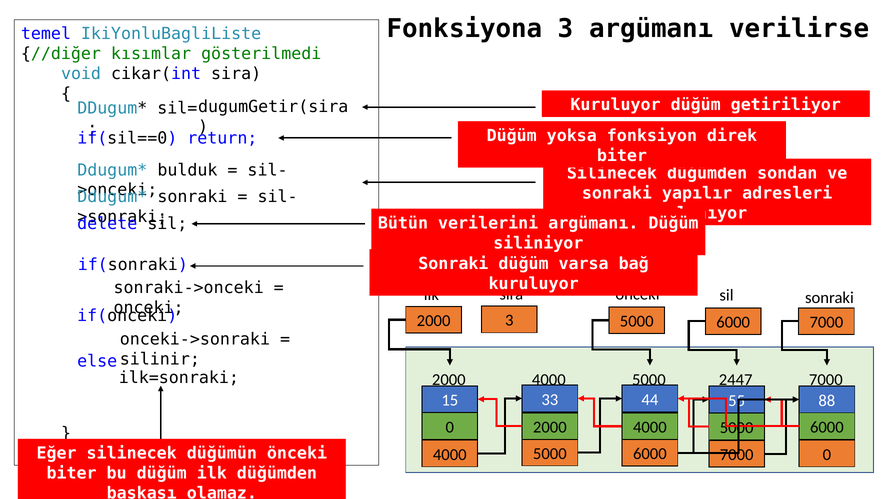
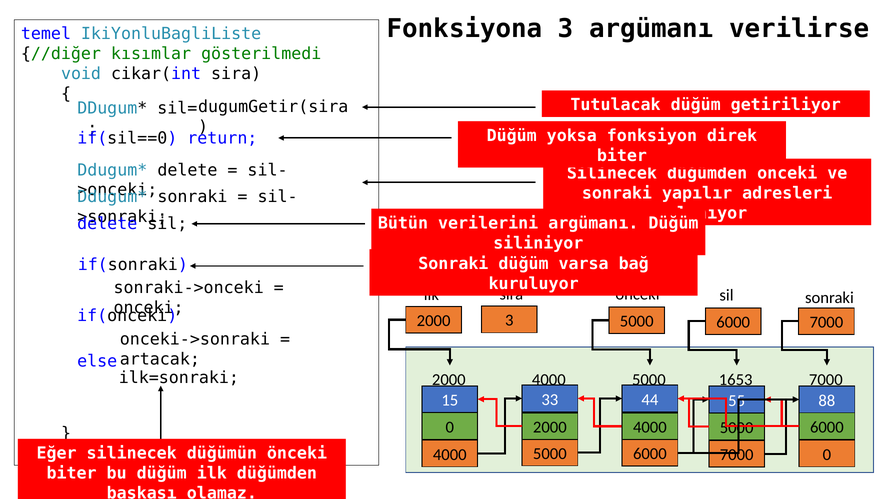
Kuruluyor: Kuruluyor -> Tutulacak (616, 105)
bulduk: bulduk -> delete (187, 170)
sondan: sondan -> onceki (787, 173)
silinir: silinir -> artacak (160, 360)
2447: 2447 -> 1653 (736, 380)
